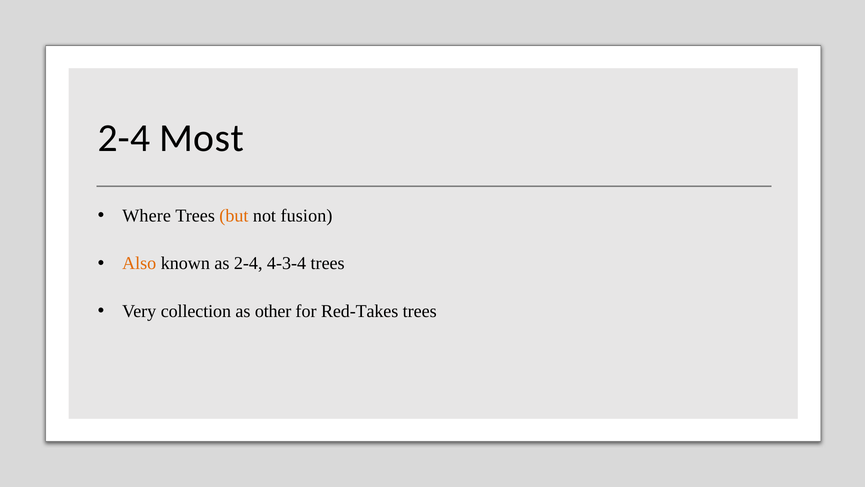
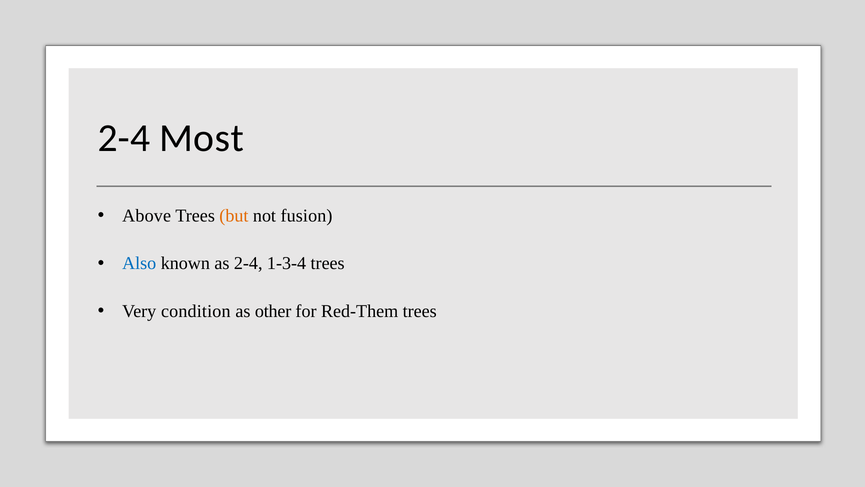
Where: Where -> Above (147, 215)
Also colour: orange -> blue (139, 263)
4-3-4: 4-3-4 -> 1-3-4 (287, 263)
collection: collection -> condition (196, 311)
Red-Takes: Red-Takes -> Red-Them (360, 311)
